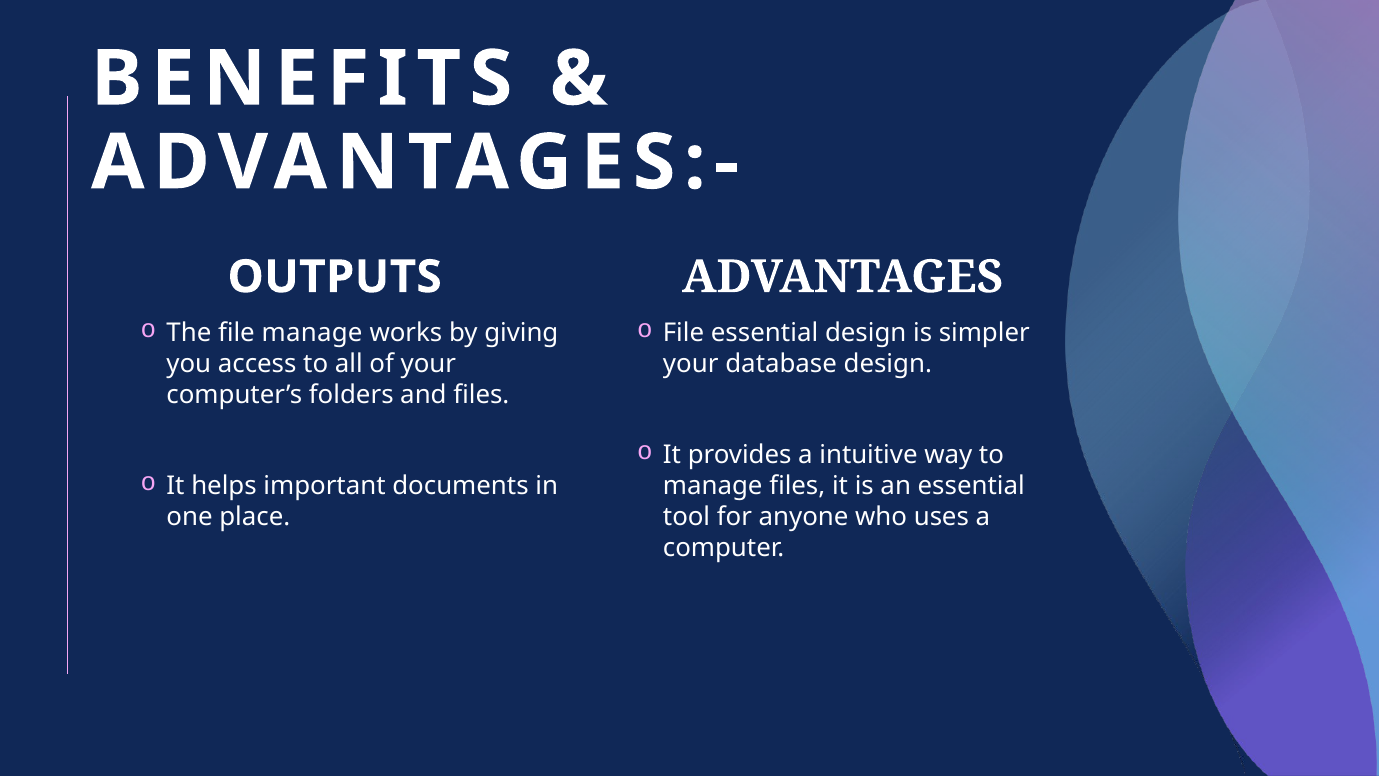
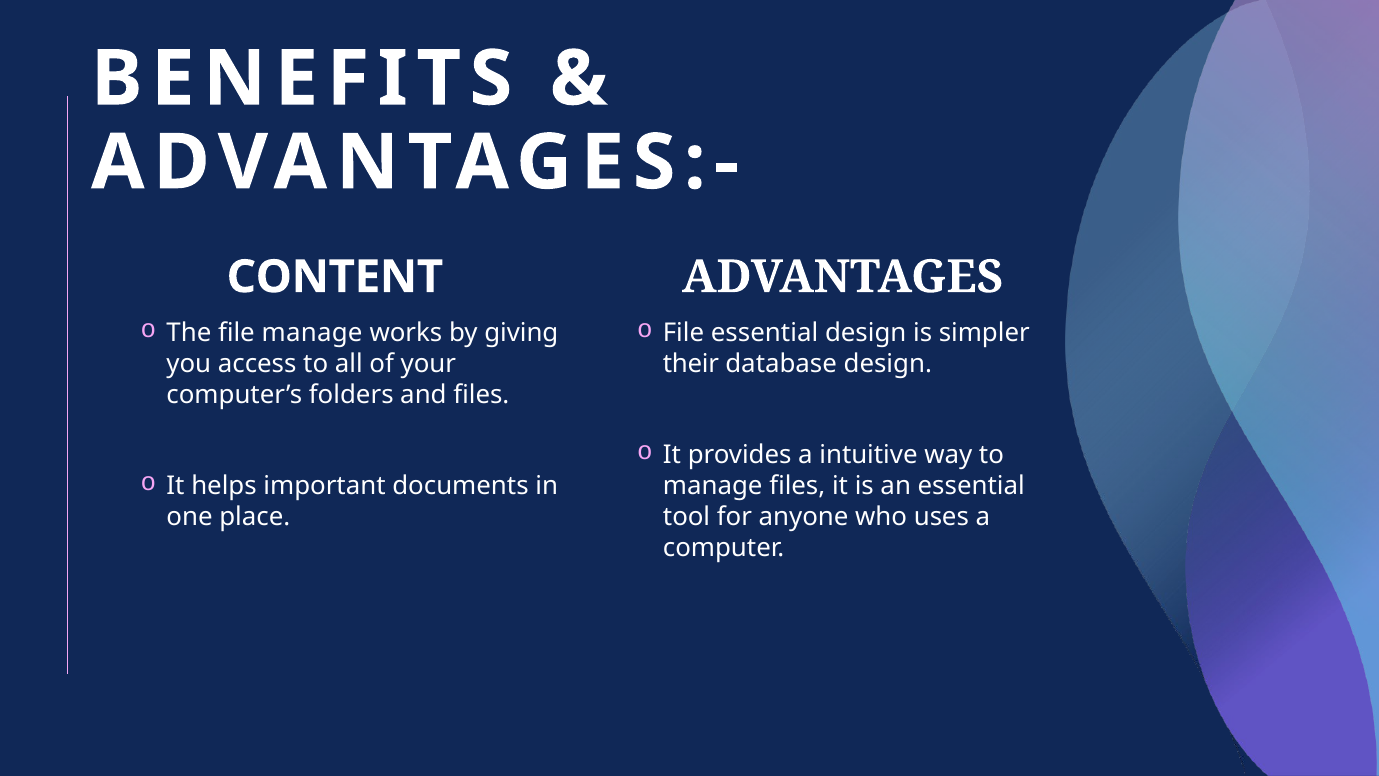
OUTPUTS: OUTPUTS -> CONTENT (335, 277)
your: your -> their (691, 364)
